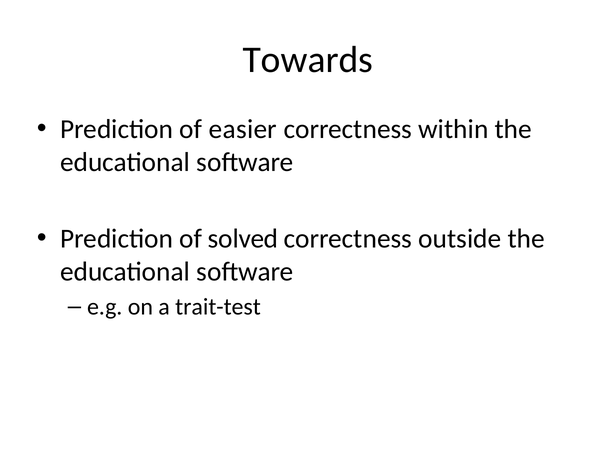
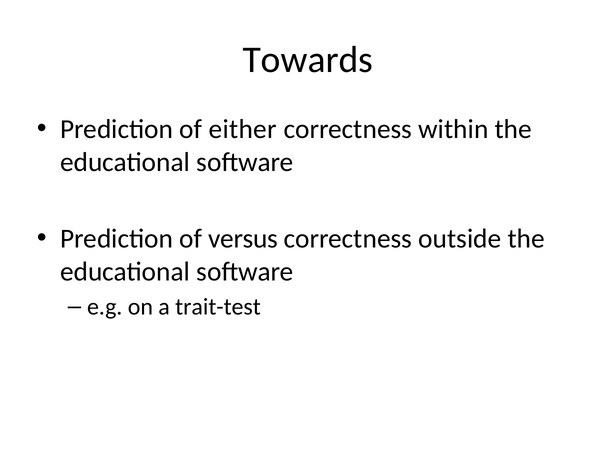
easier: easier -> either (243, 129)
solved: solved -> versus (243, 239)
